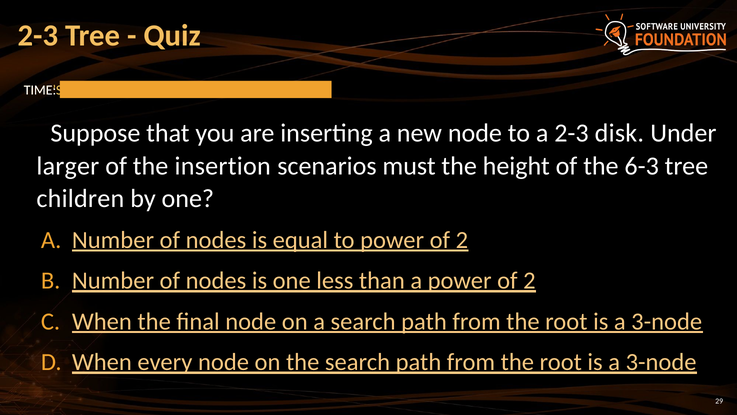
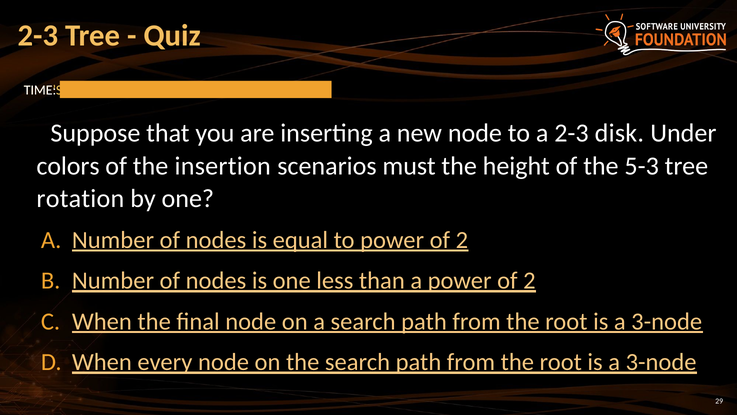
larger: larger -> colors (68, 166)
6-3: 6-3 -> 5-3 (642, 166)
children: children -> rotation (80, 199)
